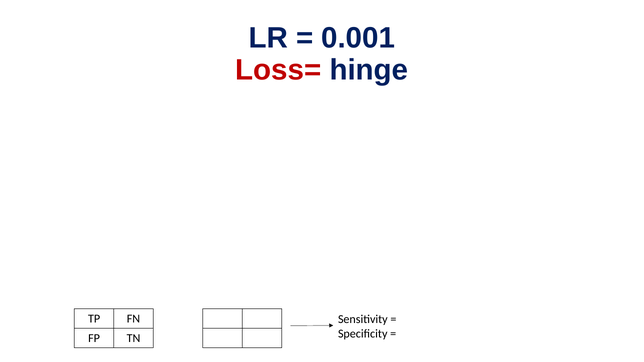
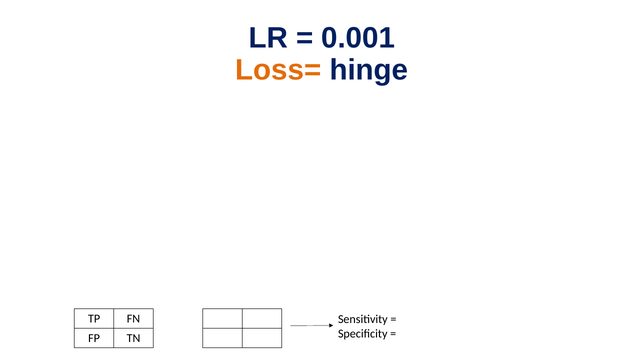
Loss= colour: red -> orange (278, 70)
